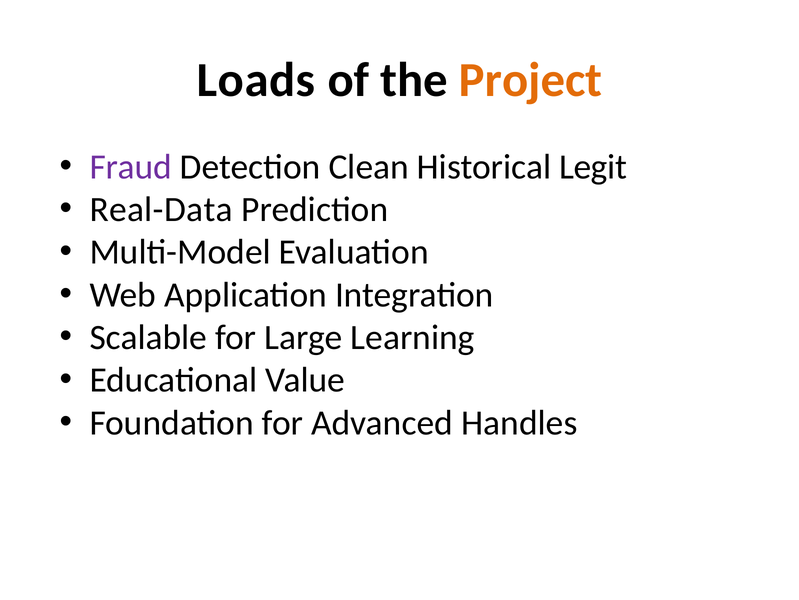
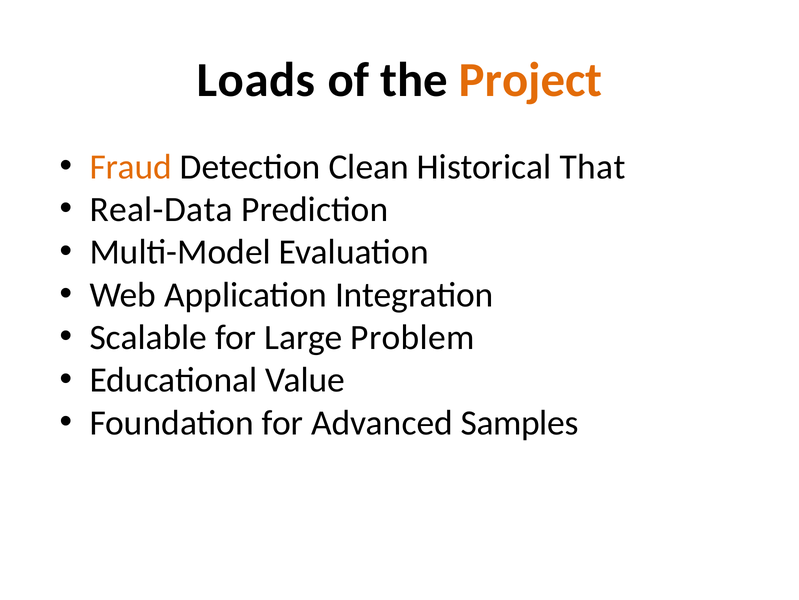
Fraud colour: purple -> orange (131, 167)
Legit: Legit -> That (593, 167)
Learning: Learning -> Problem (412, 337)
Handles: Handles -> Samples (519, 422)
